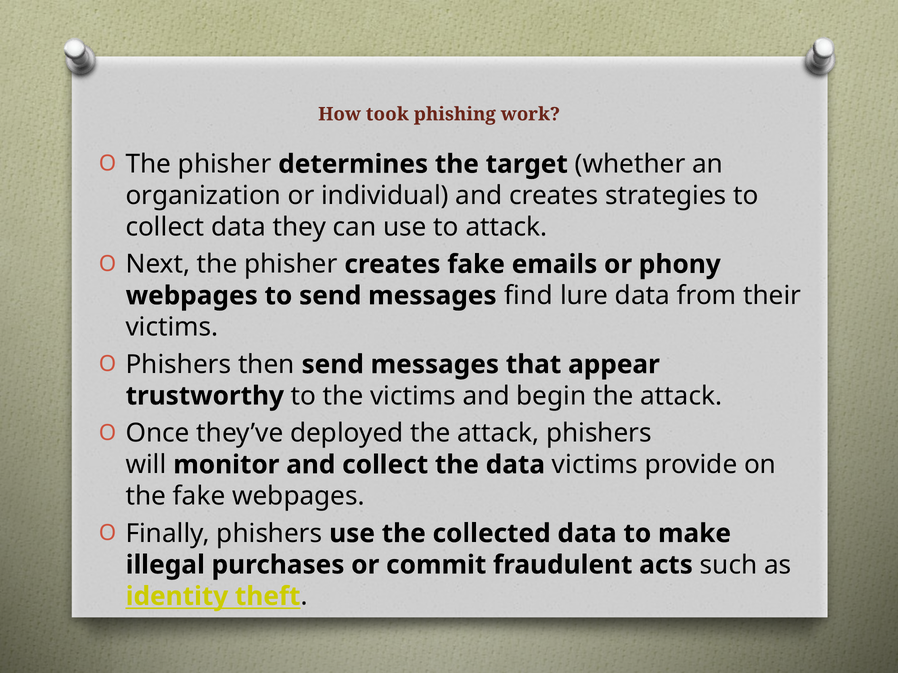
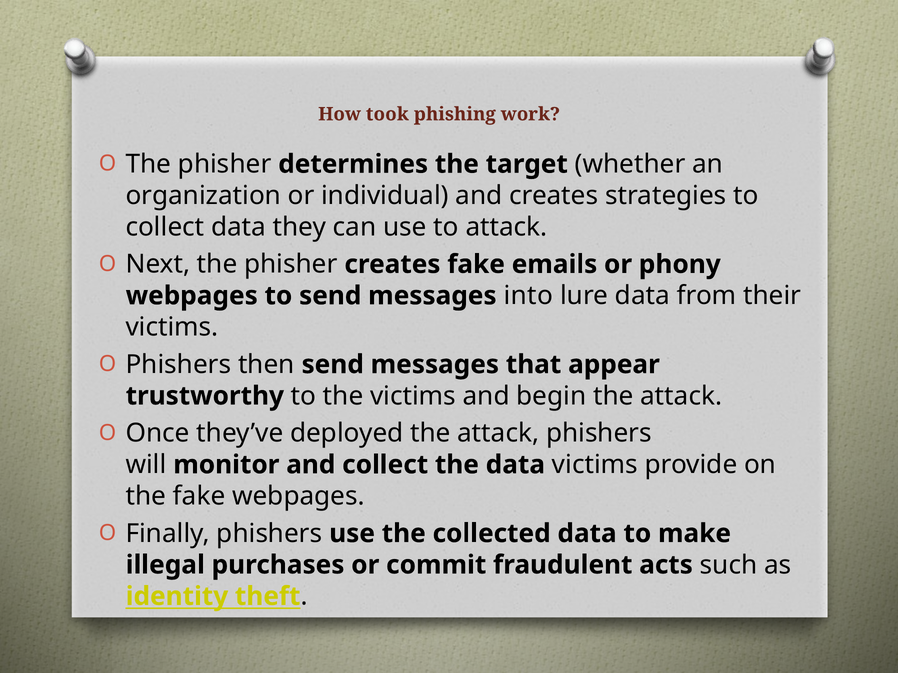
find: find -> into (528, 296)
